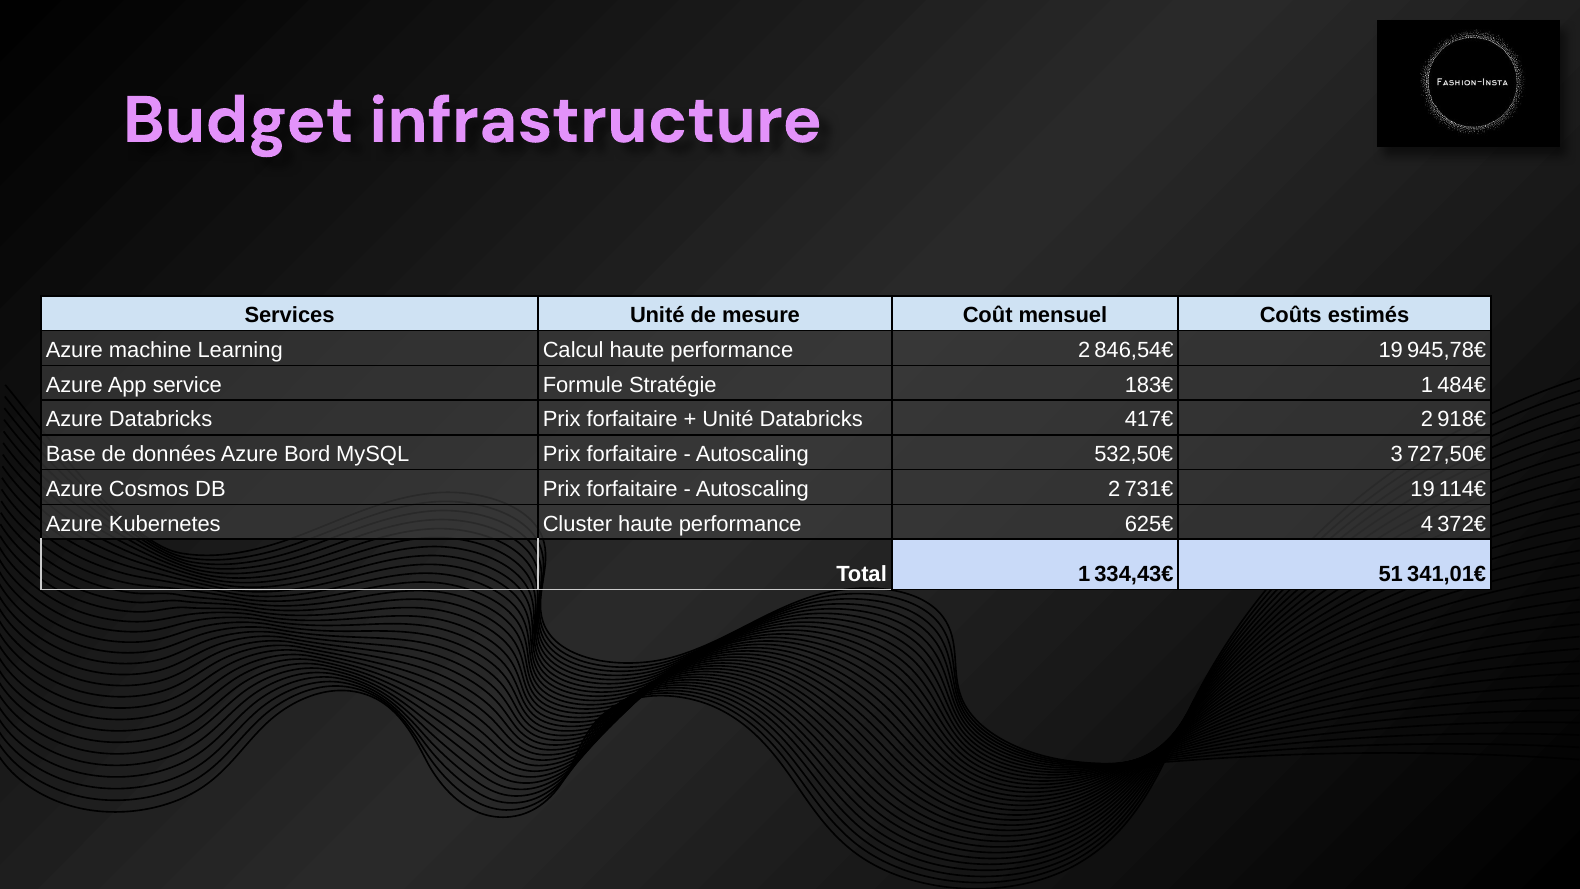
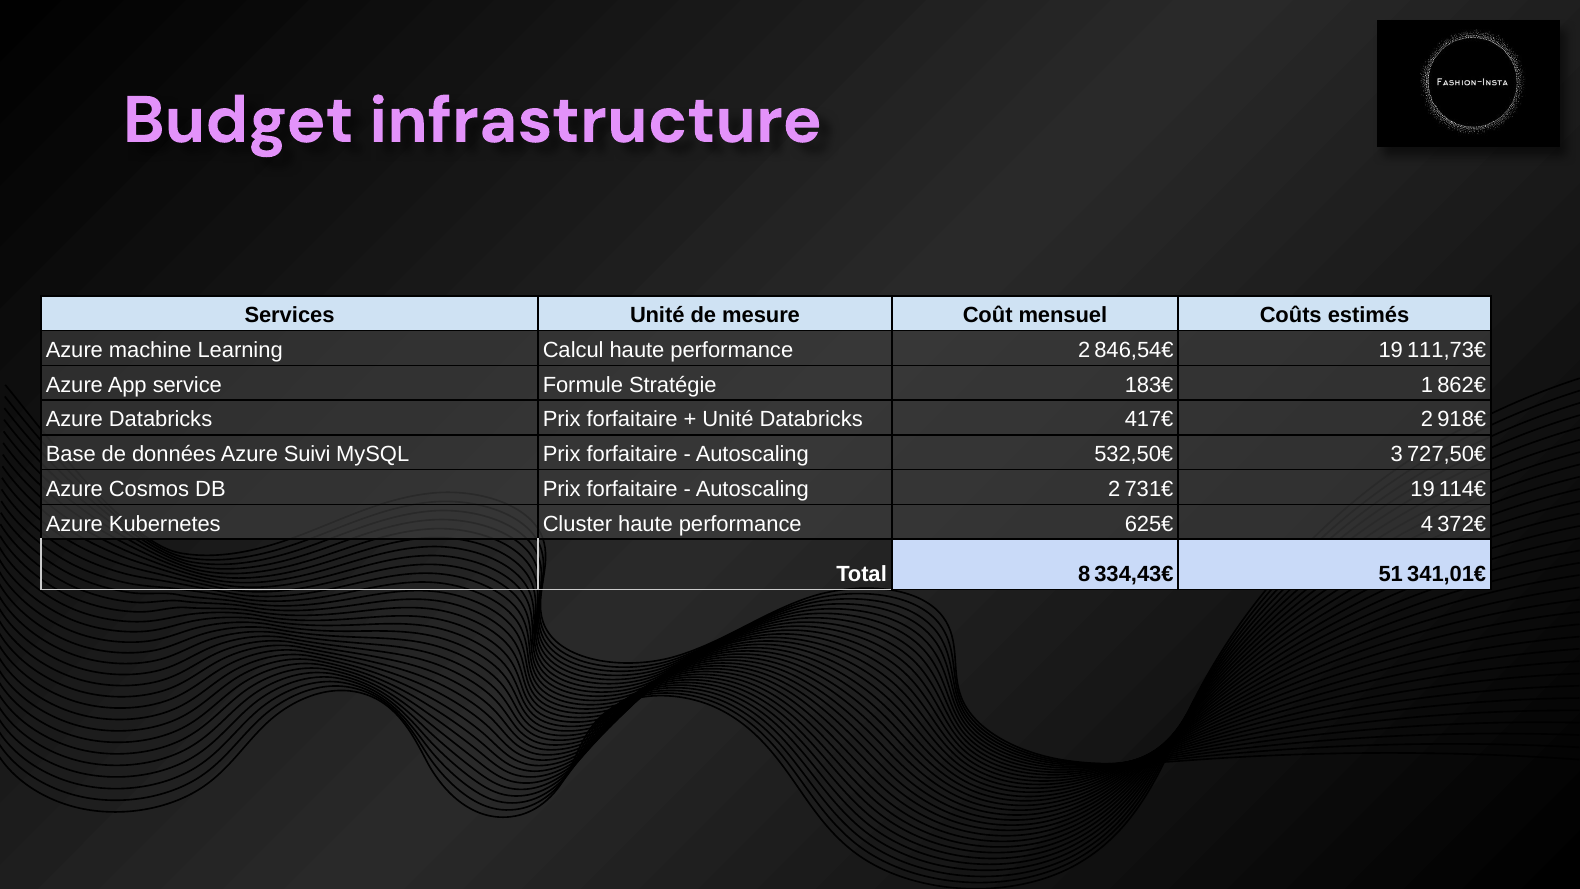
945,78€: 945,78€ -> 111,73€ (1447, 350)
484€: 484€ -> 862€ (1462, 385)
Bord: Bord -> Suivi (307, 454)
Total 1: 1 -> 8 (1084, 574)
